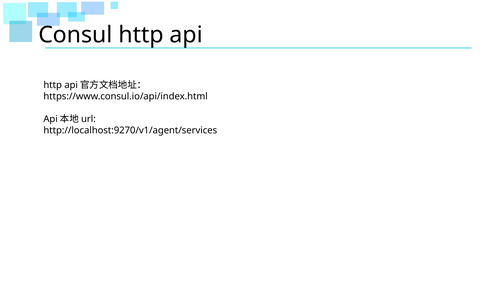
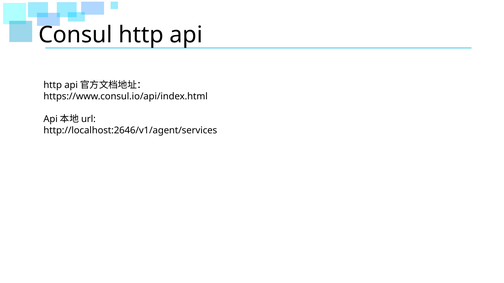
http://localhost:9270/v1/agent/services: http://localhost:9270/v1/agent/services -> http://localhost:2646/v1/agent/services (130, 131)
